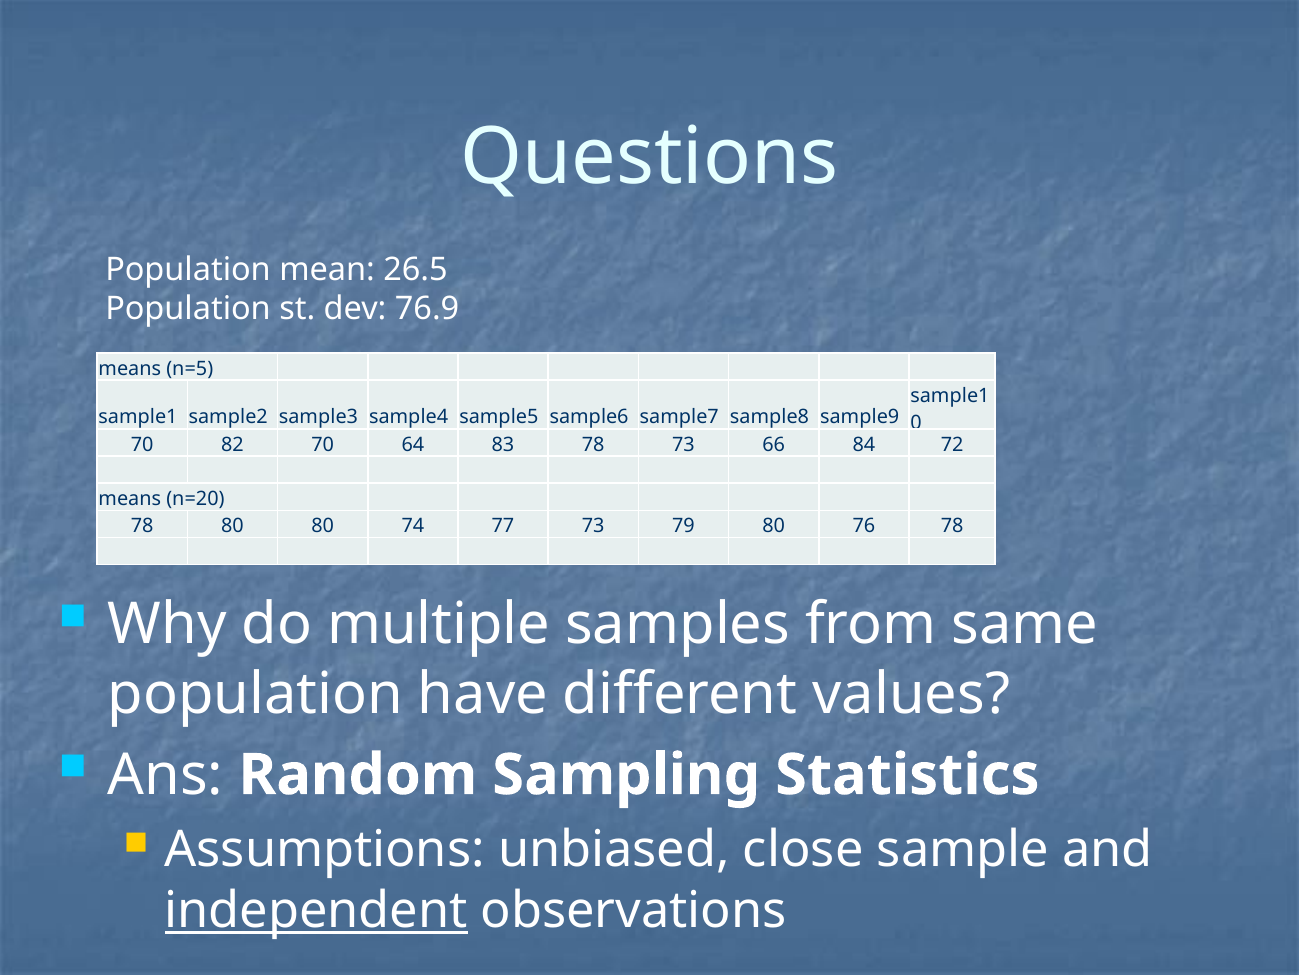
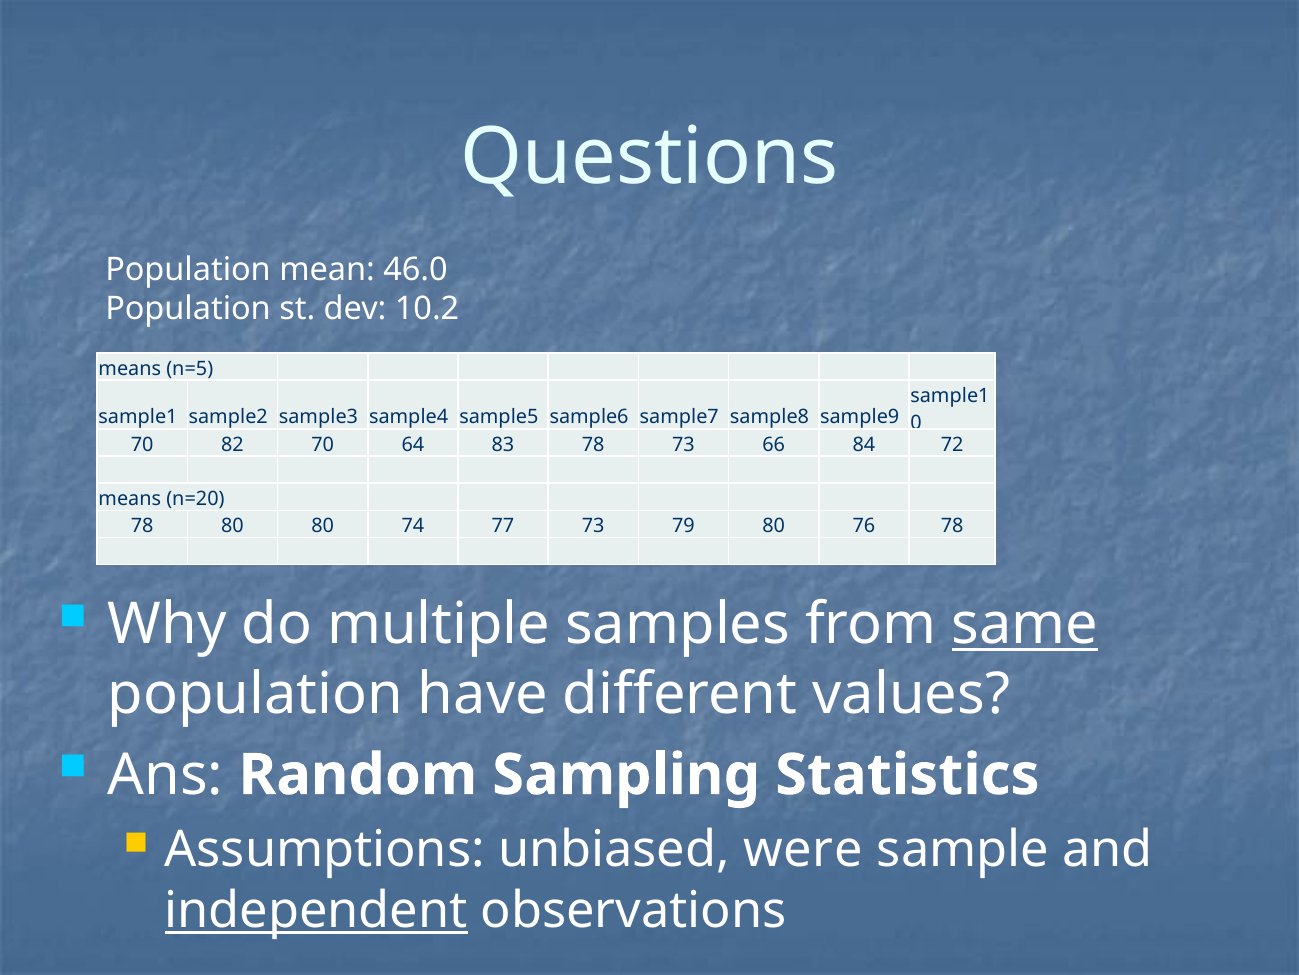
26.5: 26.5 -> 46.0 (416, 270)
76.9: 76.9 -> 10.2 (427, 309)
same underline: none -> present (1025, 624)
close: close -> were (803, 849)
